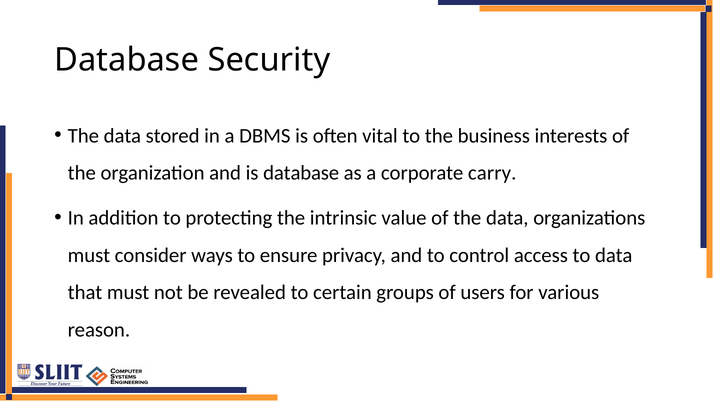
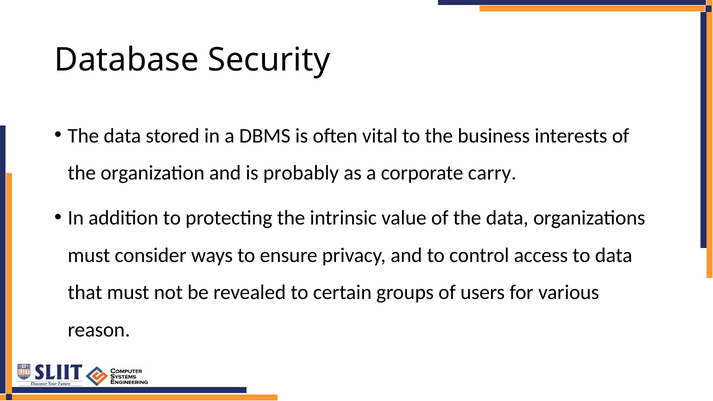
is database: database -> probably (301, 173)
